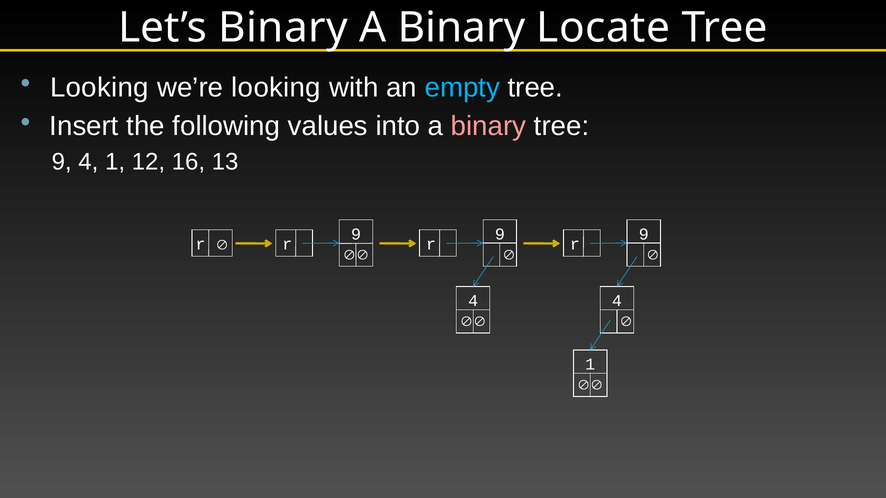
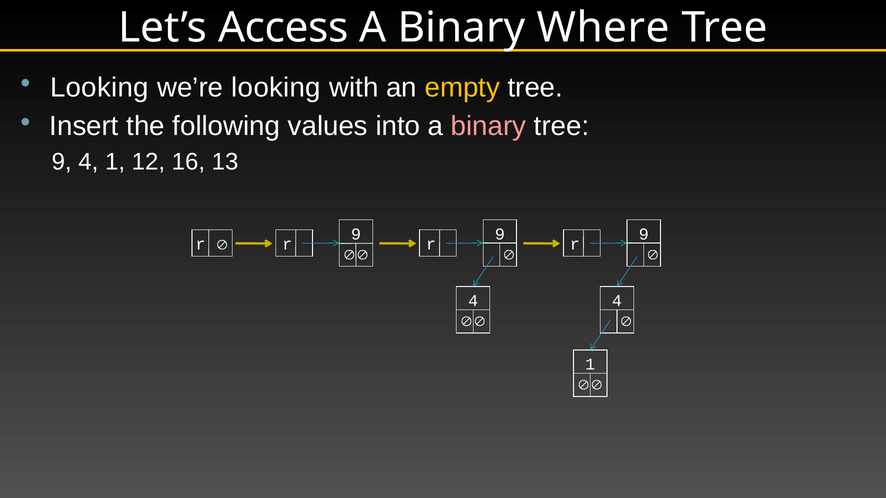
Let’s Binary: Binary -> Access (283, 28)
Locate: Locate -> Where (603, 28)
empty colour: light blue -> yellow (462, 88)
